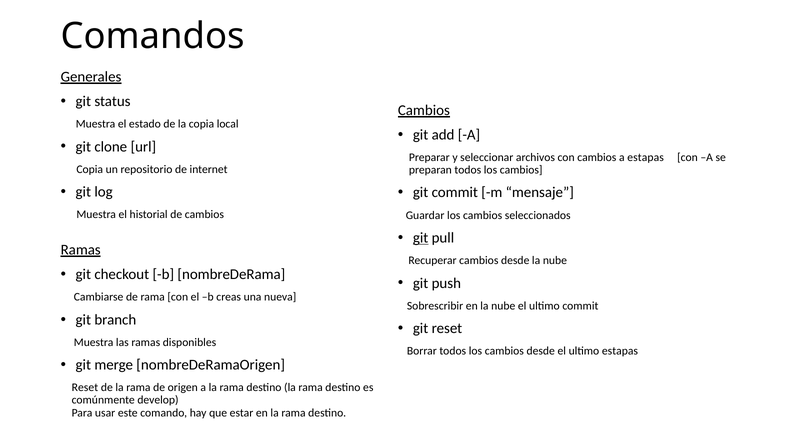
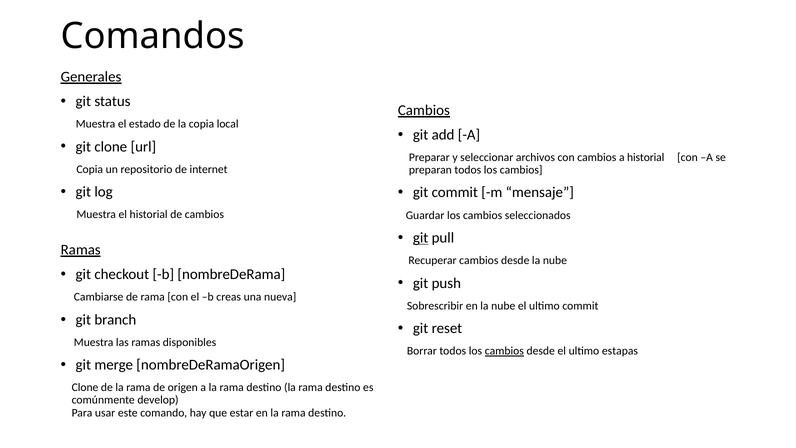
a estapas: estapas -> historial (646, 157)
cambios underline: none -> present (504, 351)
Reset: Reset -> Clone (85, 387)
